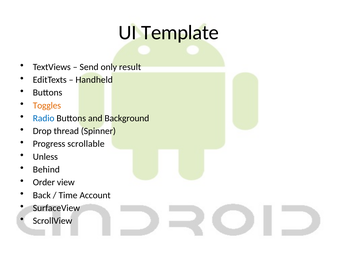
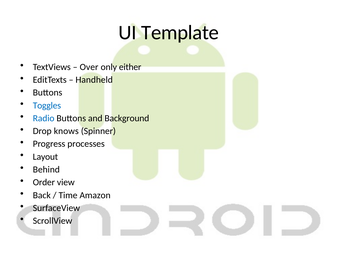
Send: Send -> Over (89, 67)
result: result -> either (130, 67)
Toggles colour: orange -> blue (47, 105)
thread: thread -> knows (66, 131)
scrollable: scrollable -> processes (86, 144)
Unless: Unless -> Layout (45, 157)
Account: Account -> Amazon (95, 195)
